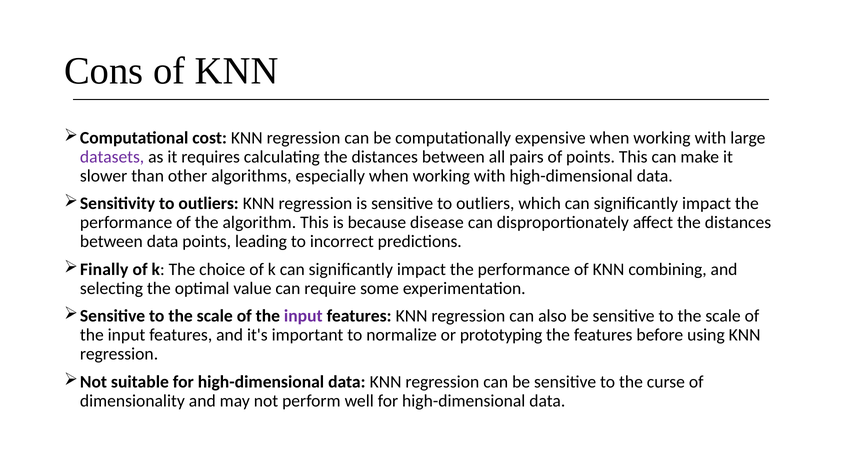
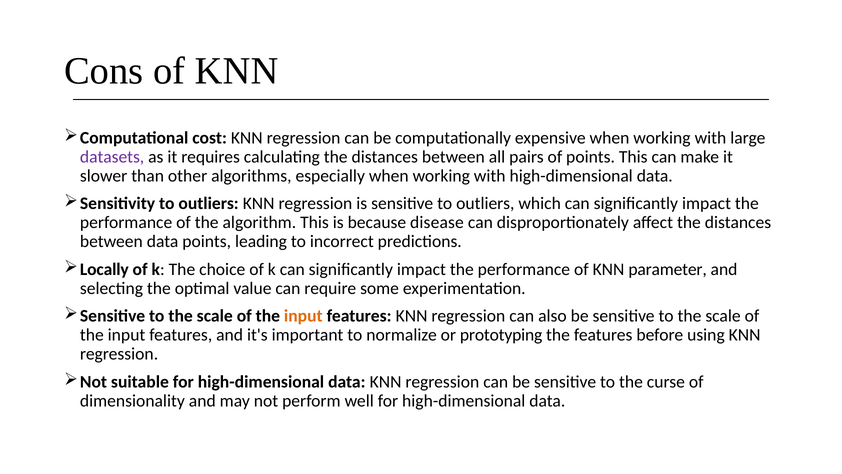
Finally: Finally -> Locally (104, 269)
combining: combining -> parameter (668, 269)
input colour: purple -> orange (303, 316)
